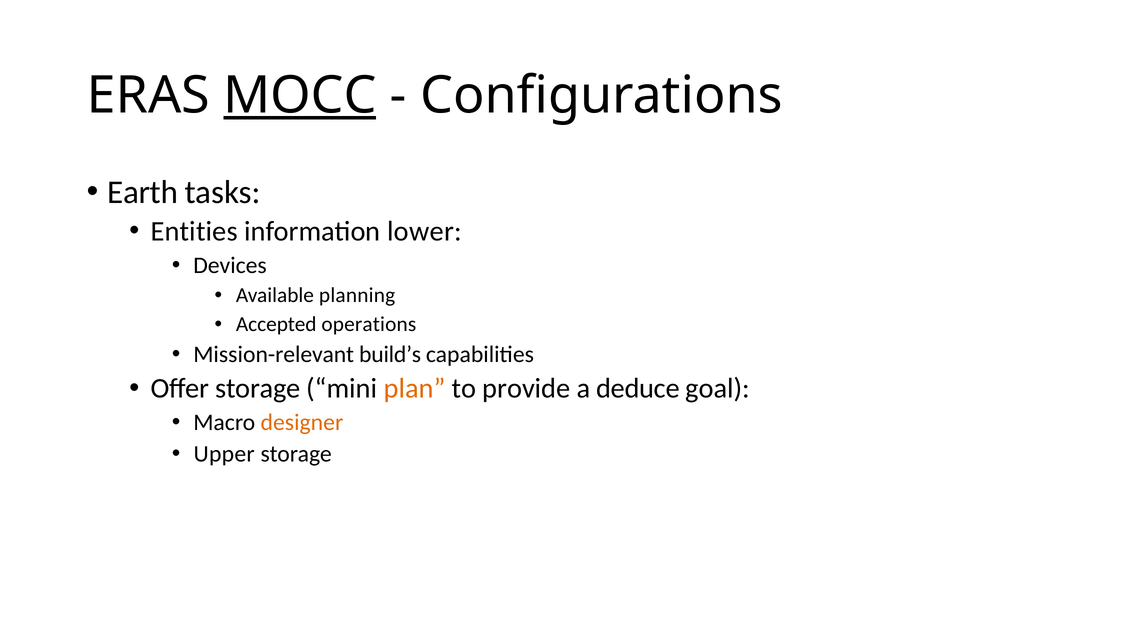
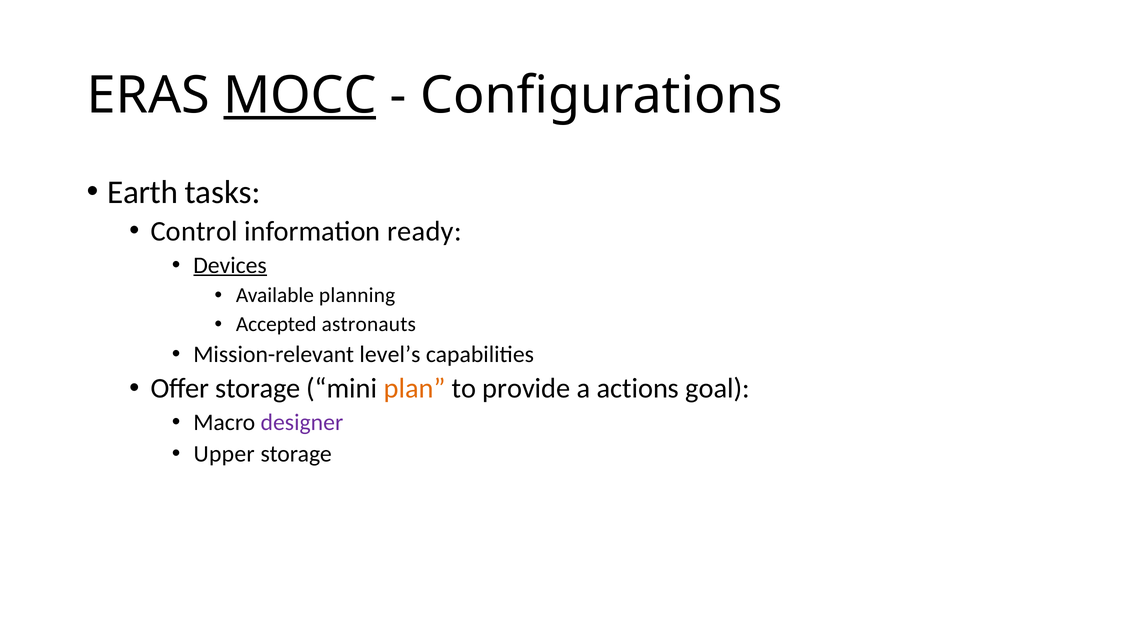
Entities: Entities -> Control (194, 231)
lower: lower -> ready (425, 231)
Devices underline: none -> present (230, 265)
operations: operations -> astronauts (369, 325)
build’s: build’s -> level’s (390, 355)
deduce: deduce -> actions (638, 389)
designer colour: orange -> purple (302, 423)
